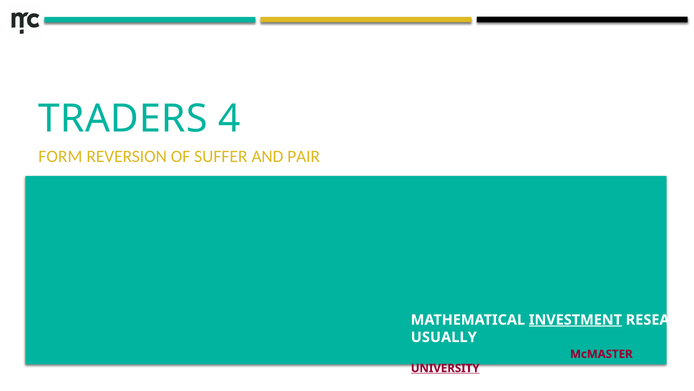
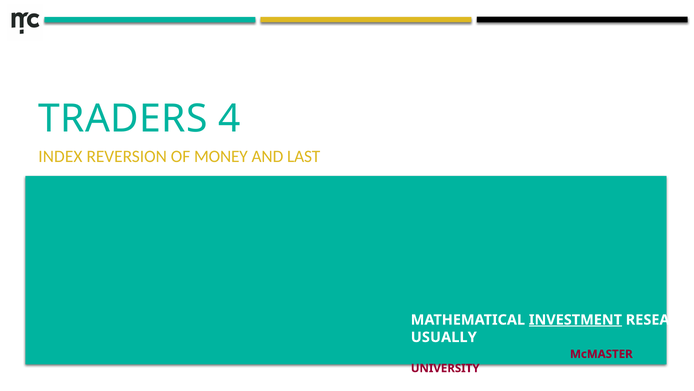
FORM: FORM -> INDEX (60, 156)
SUFFER: SUFFER -> MONEY (221, 156)
PAIR: PAIR -> LAST (304, 156)
UNIVERSITY underline: present -> none (445, 368)
